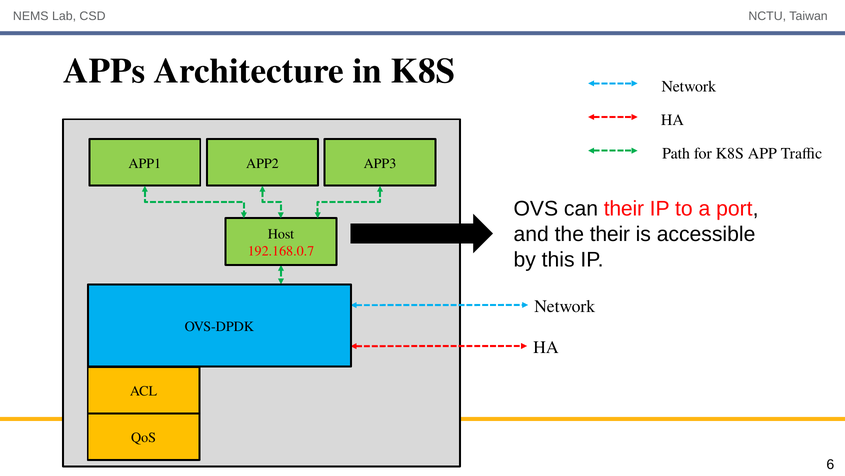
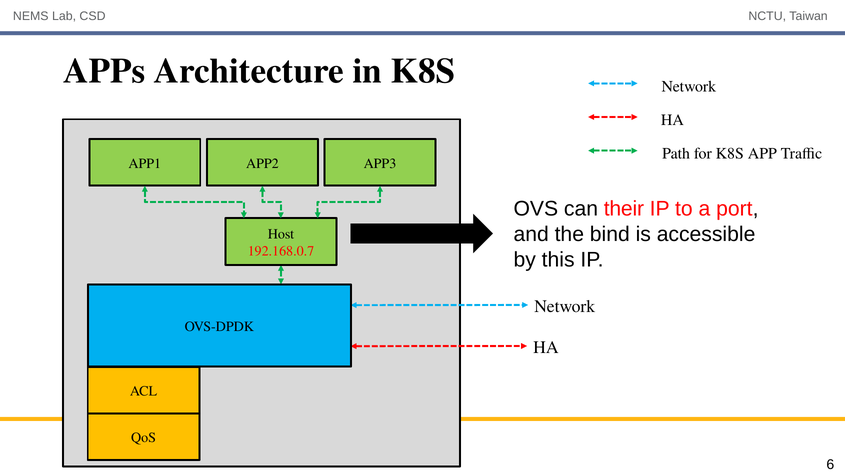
the their: their -> bind (610, 234)
